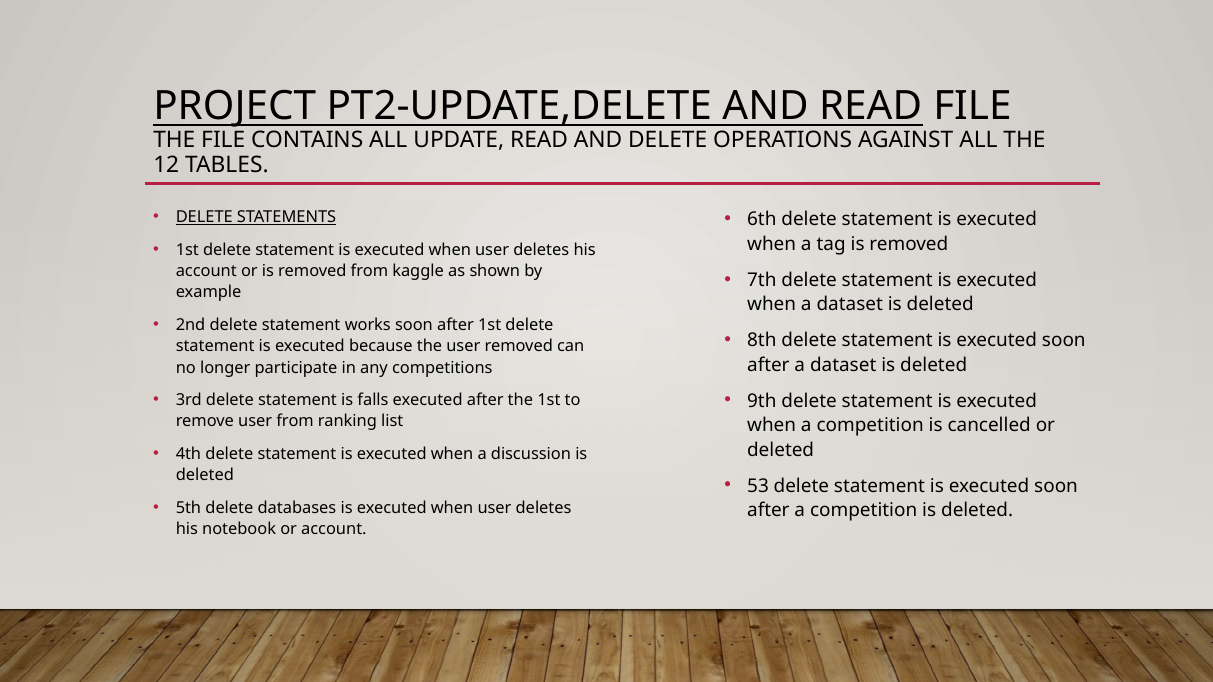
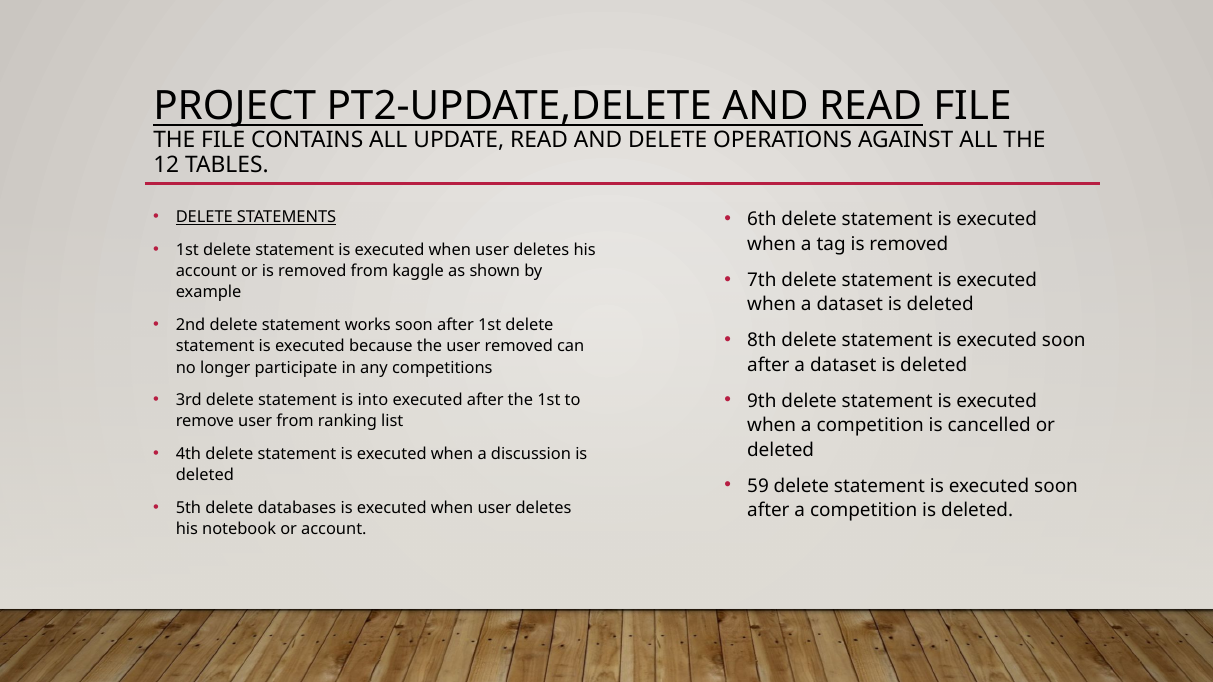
falls: falls -> into (373, 400)
53: 53 -> 59 (758, 486)
